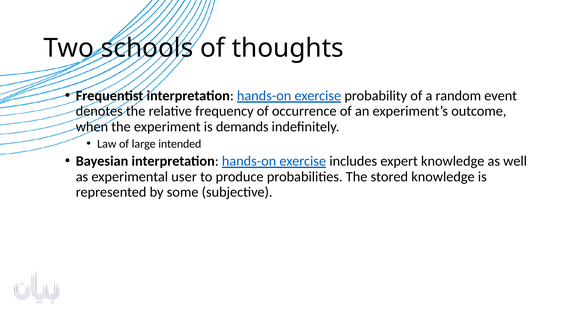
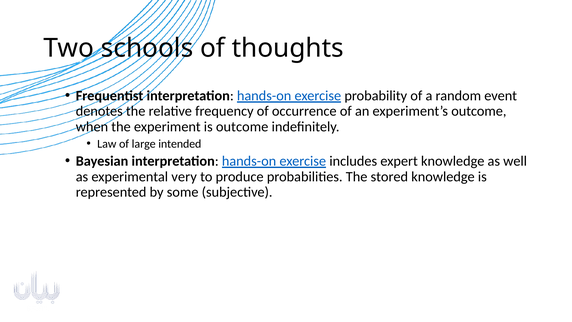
is demands: demands -> outcome (242, 127)
user: user -> very (184, 177)
